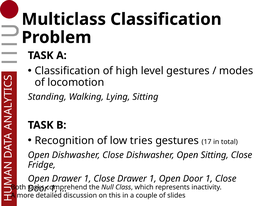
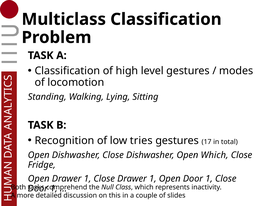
Open Sitting: Sitting -> Which (215, 155)
